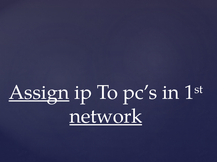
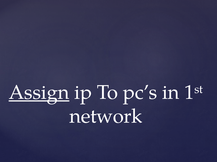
network underline: present -> none (106, 117)
